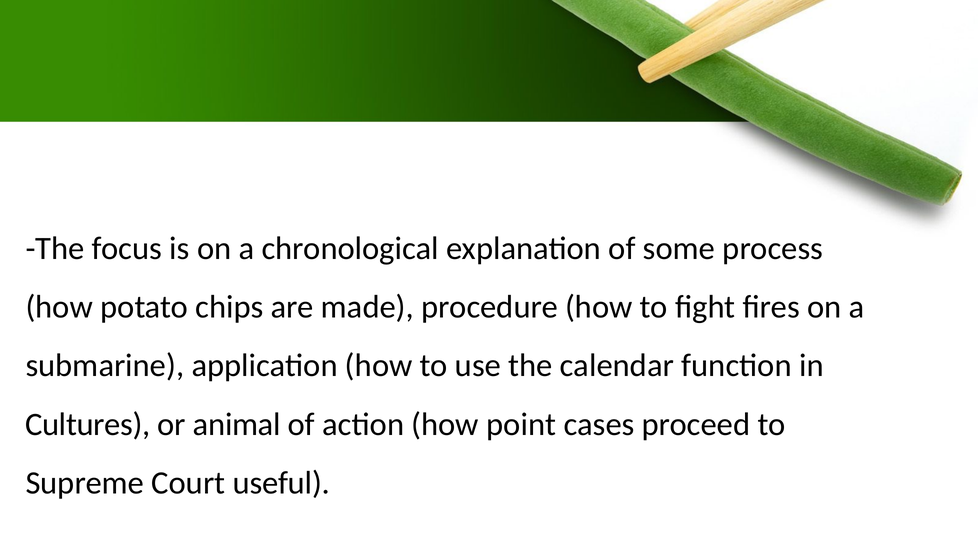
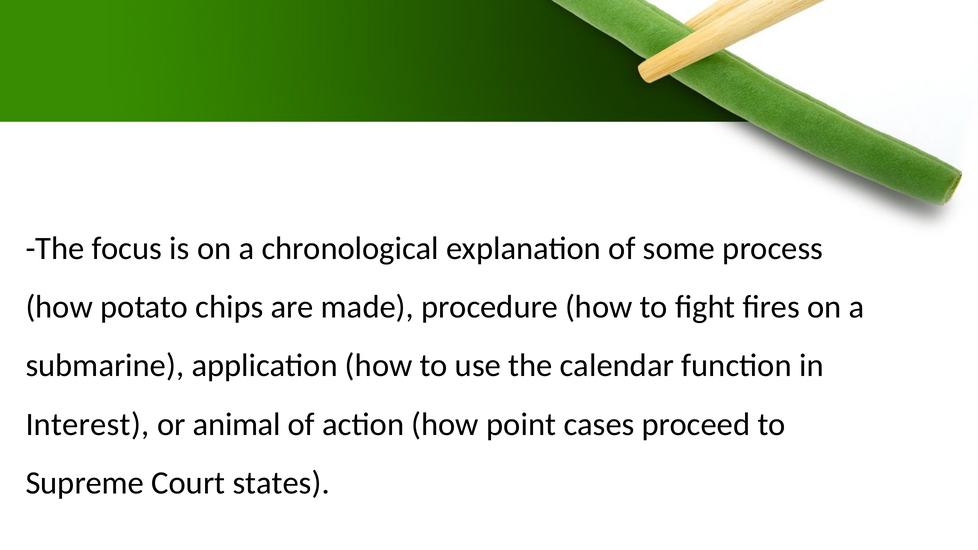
Cultures: Cultures -> Interest (87, 424)
useful: useful -> states (281, 483)
